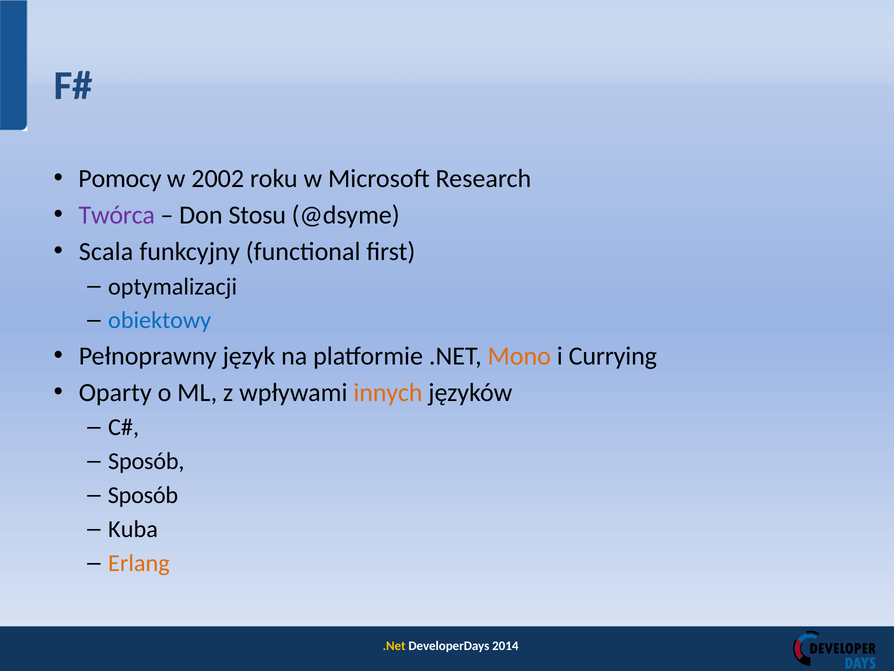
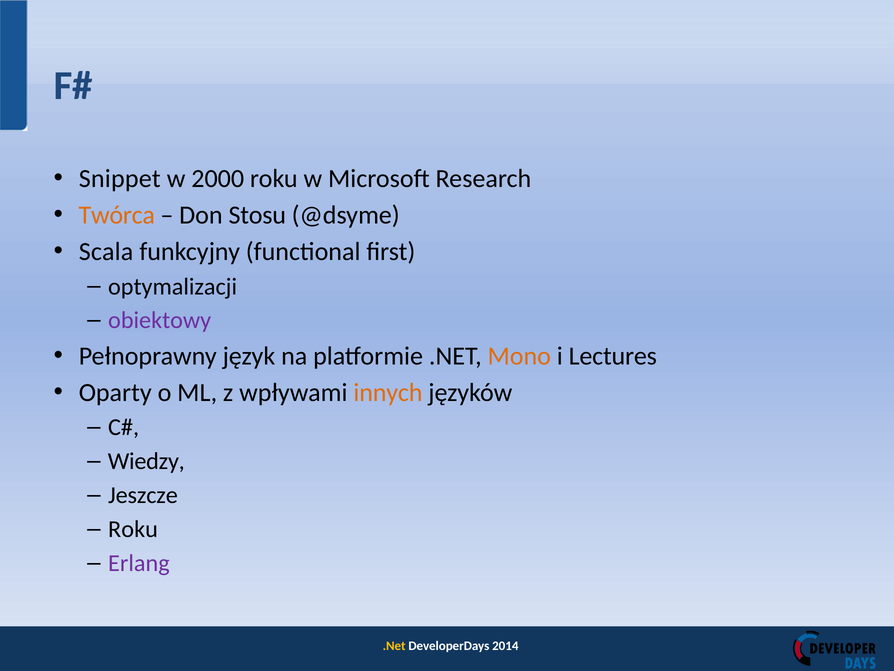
Pomocy: Pomocy -> Snippet (120, 178)
2002: 2002 -> 2000 (218, 178)
Twórca colour: purple -> orange (117, 215)
obiektowy colour: blue -> purple (160, 320)
Currying: Currying -> Lectures (613, 356)
Sposób: Sposób -> Wiedzy (146, 461)
Sposób: Sposób -> Jeszcze (143, 495)
Kuba: Kuba -> Roku (133, 529)
Erlang colour: orange -> purple (139, 563)
